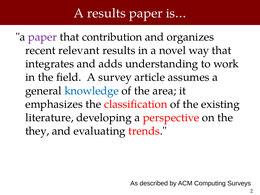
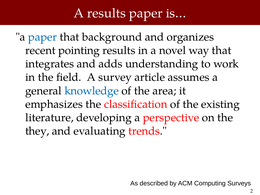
paper colour: purple -> blue (43, 37)
contribution: contribution -> background (112, 37)
relevant: relevant -> pointing (79, 50)
